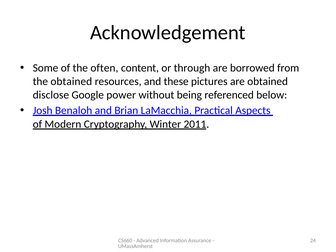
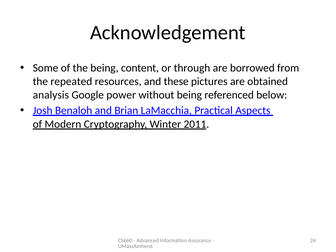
the often: often -> being (104, 68)
the obtained: obtained -> repeated (71, 81)
disclose: disclose -> analysis (51, 95)
